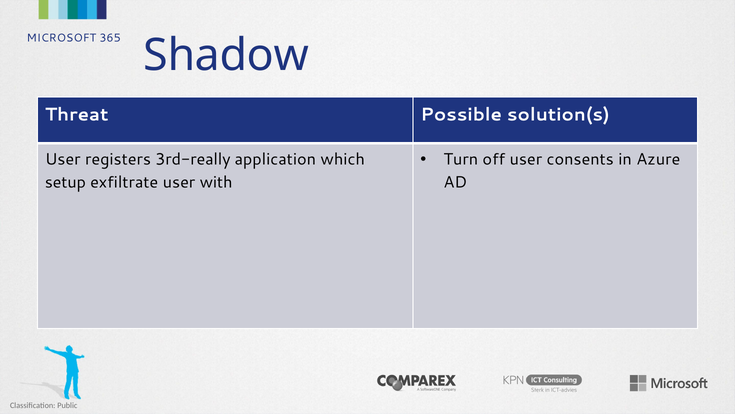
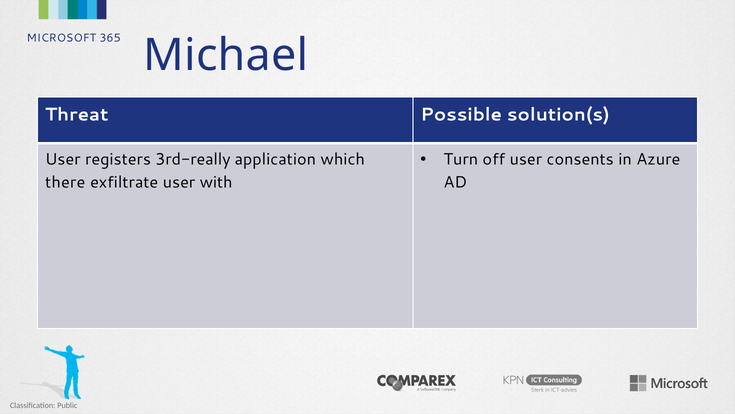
Shadow: Shadow -> Michael (226, 55)
setup: setup -> there (65, 182)
